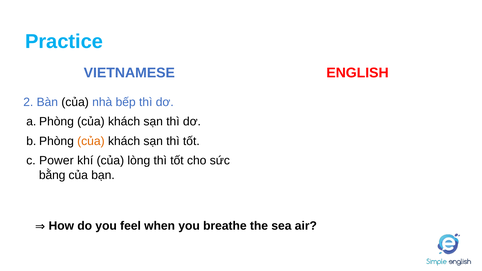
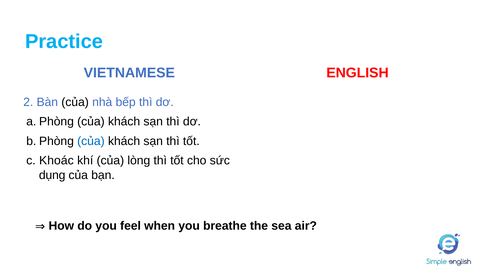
của colour: orange -> blue (91, 141)
Power: Power -> Khoác (56, 161)
bằng: bằng -> dụng (52, 175)
